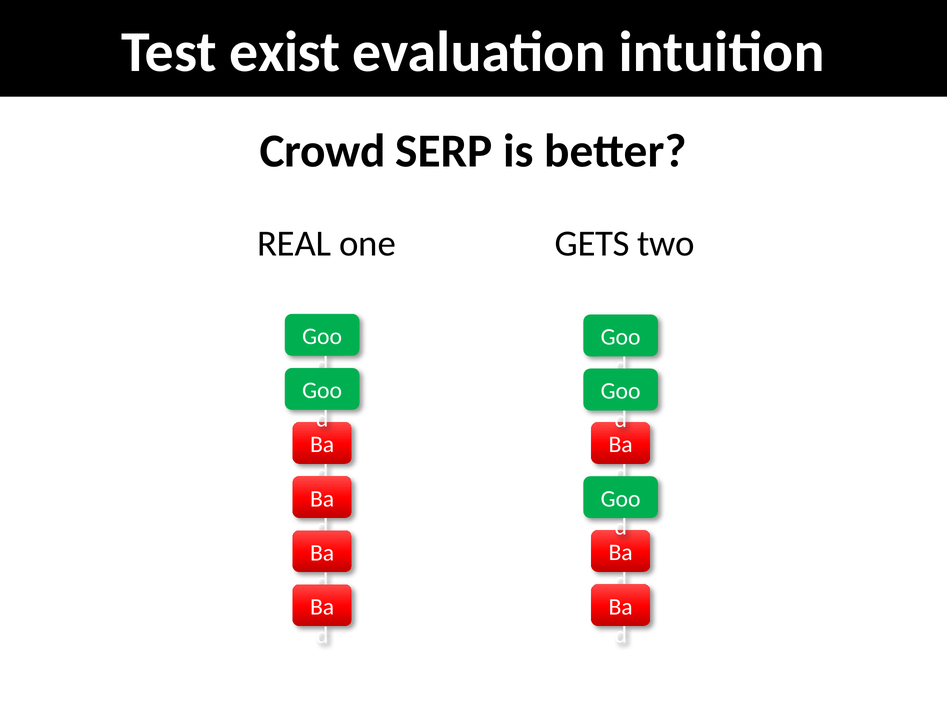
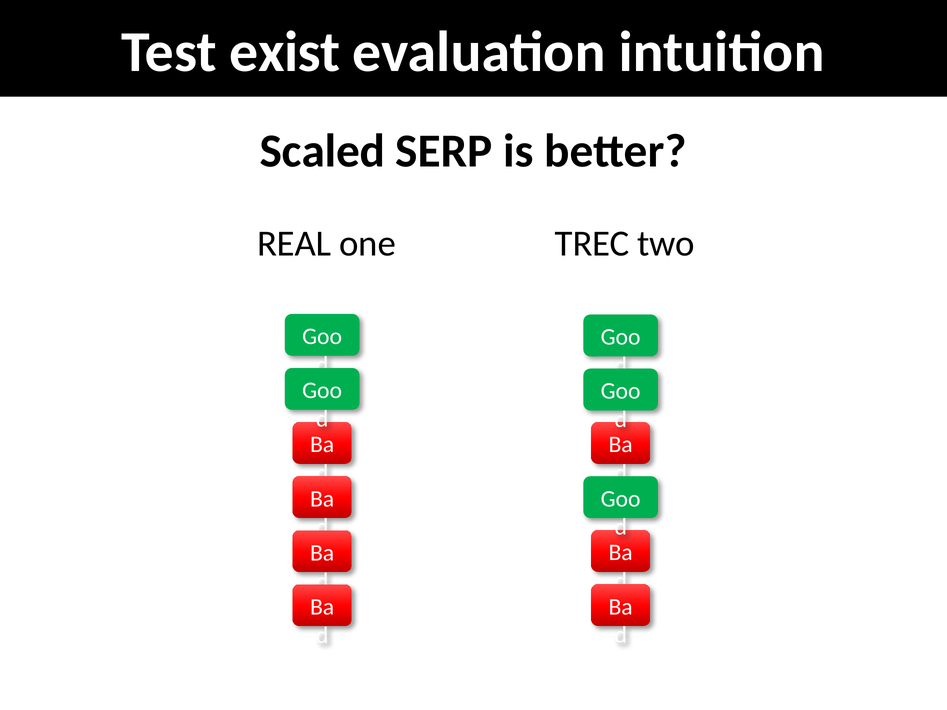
Crowd: Crowd -> Scaled (322, 151)
GETS: GETS -> TREC (592, 244)
